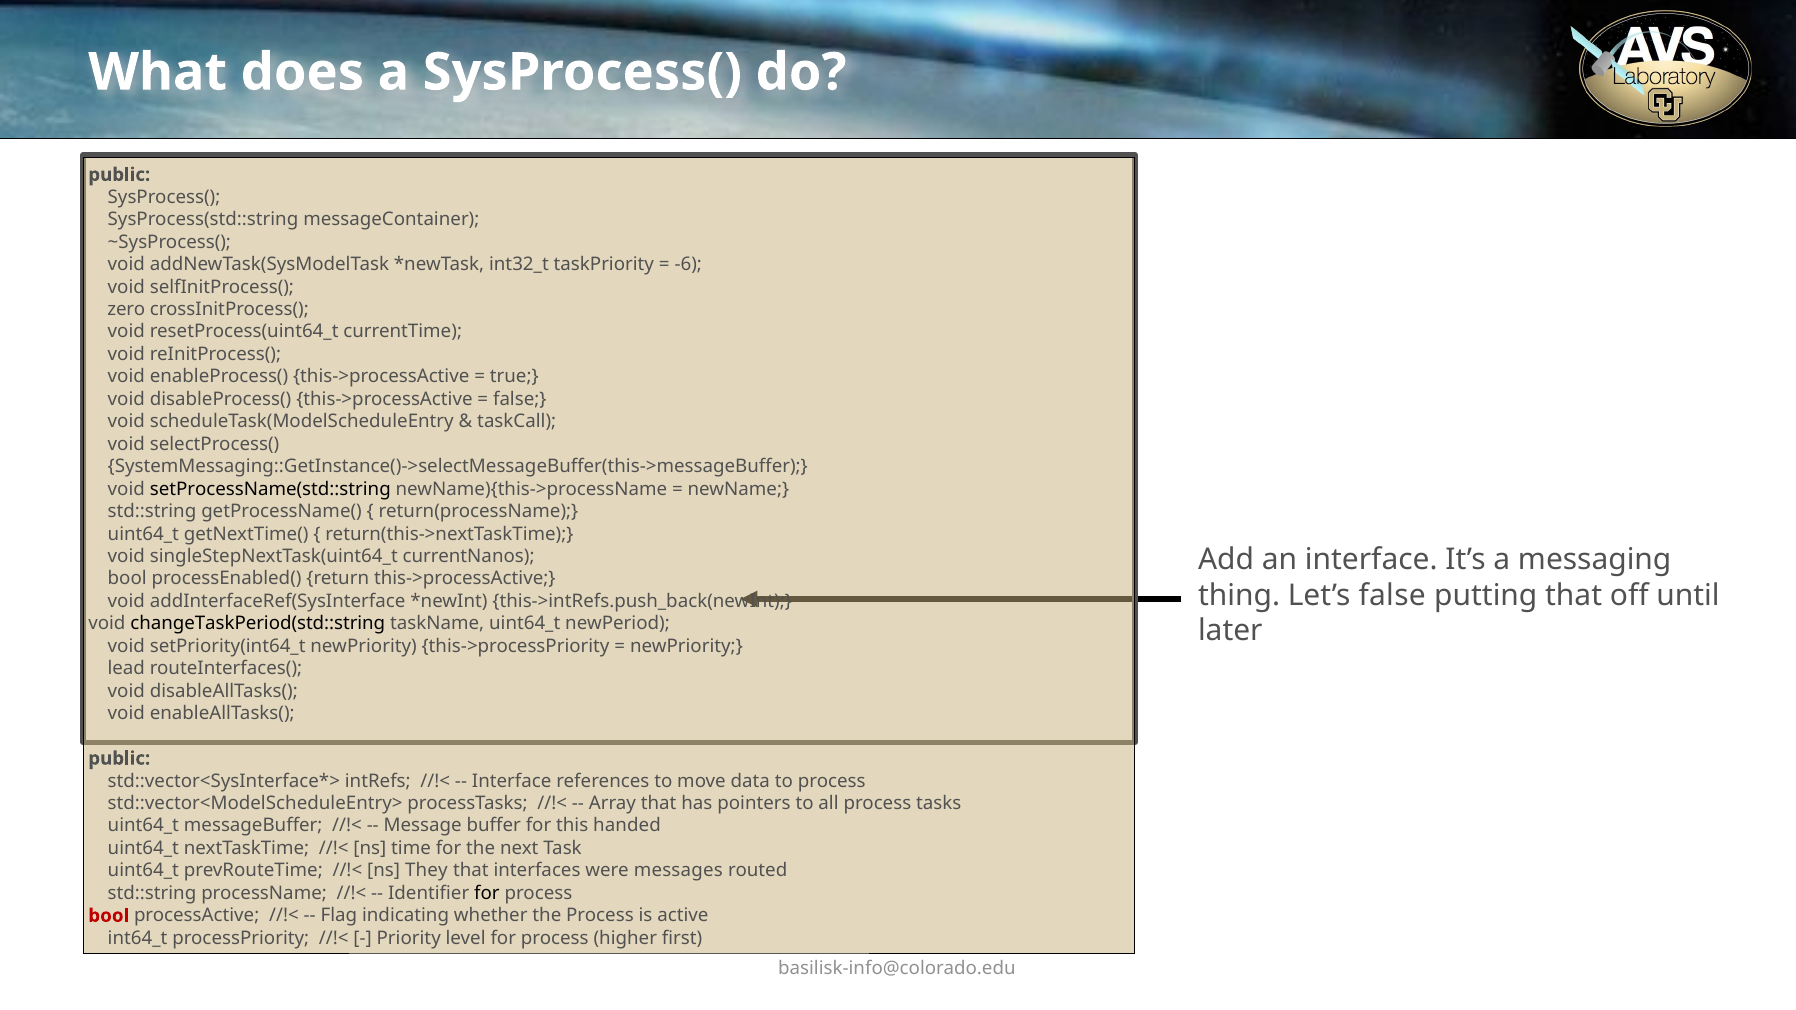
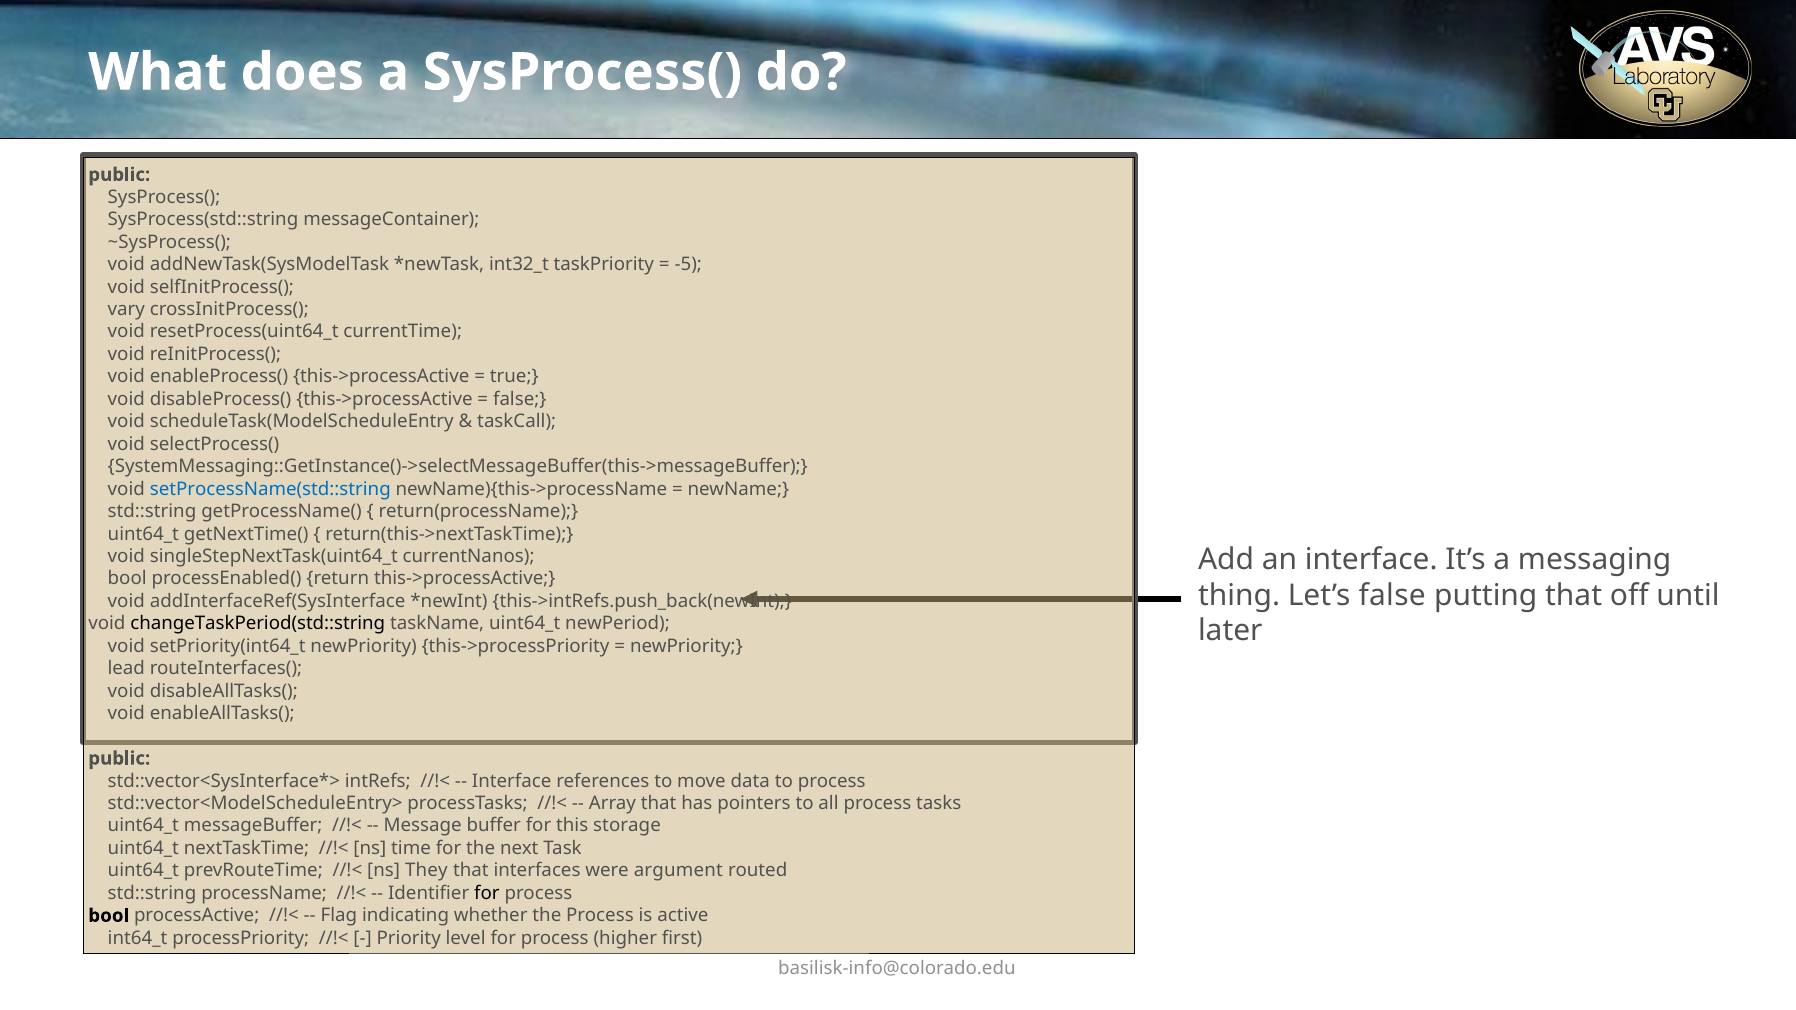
-6: -6 -> -5 (688, 265)
zero: zero -> vary (126, 309)
setProcessName(std::string colour: black -> blue (270, 489)
handed: handed -> storage (627, 826)
messages: messages -> argument (678, 871)
bool colour: red -> black (109, 916)
